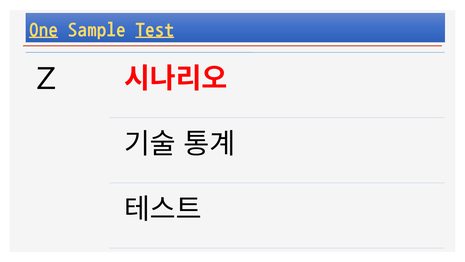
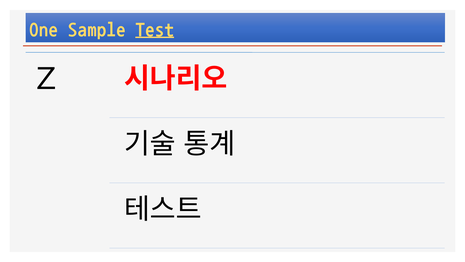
One underline: present -> none (44, 29)
